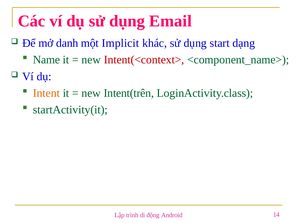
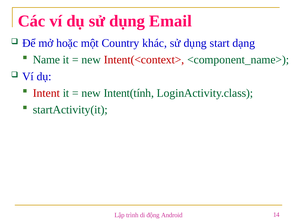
danh: danh -> hoặc (67, 43)
Implicit: Implicit -> Country (120, 43)
Intent colour: orange -> red (46, 93)
Intent(trên: Intent(trên -> Intent(tính (129, 93)
